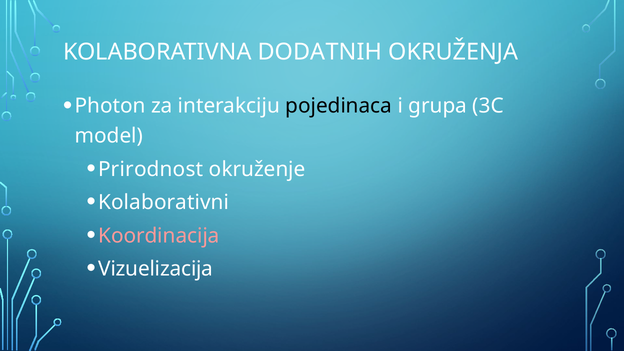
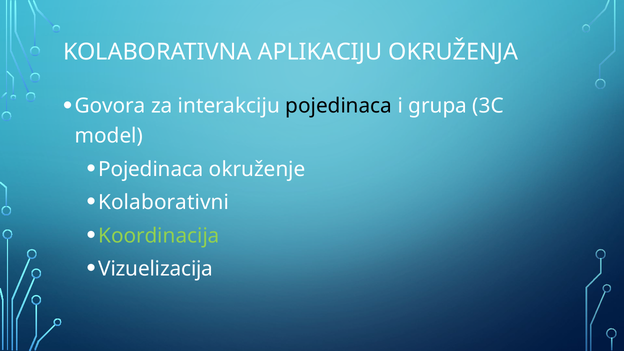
DODATNIH: DODATNIH -> APLIKACIJU (320, 52)
Photon: Photon -> Govora (110, 106)
Prirodnost: Prirodnost -> Pojedinaca (151, 169)
Koordinacija colour: pink -> light green (159, 236)
